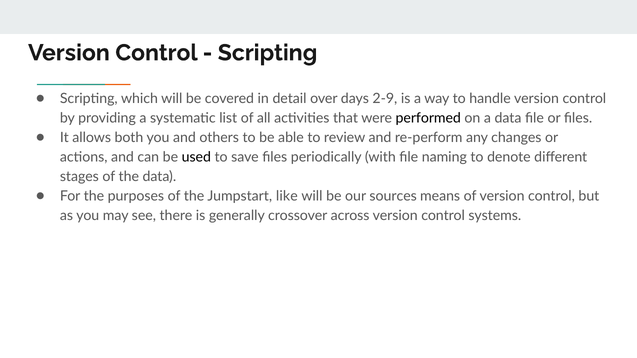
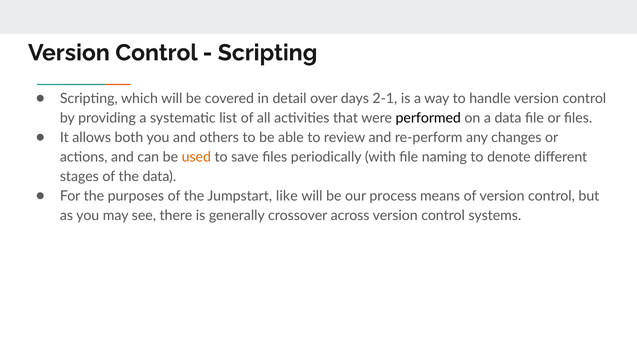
2-9: 2-9 -> 2-1 (385, 99)
used colour: black -> orange (196, 157)
sources: sources -> process (393, 196)
